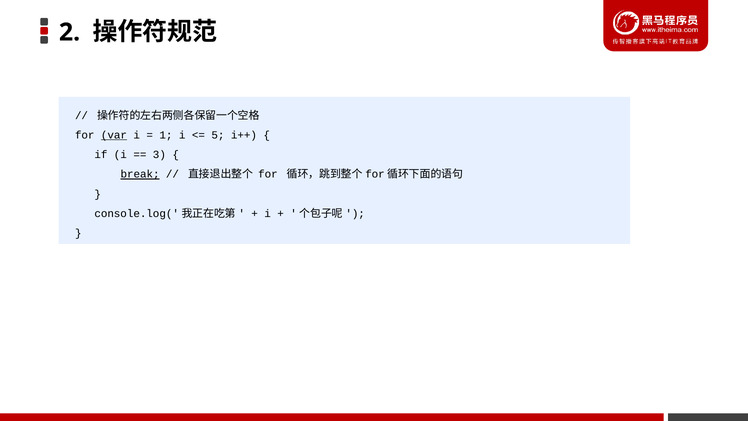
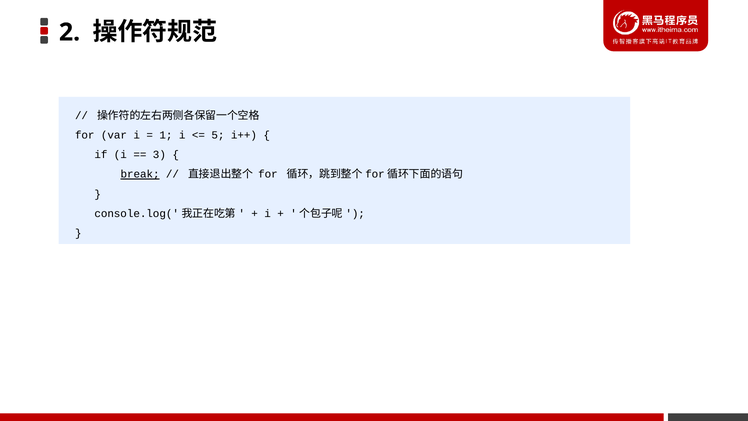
var underline: present -> none (114, 135)
